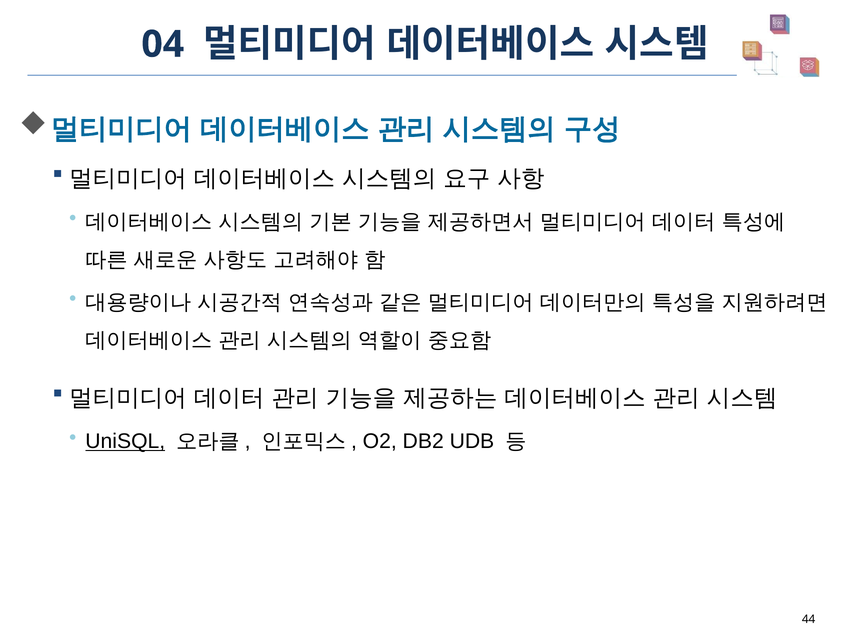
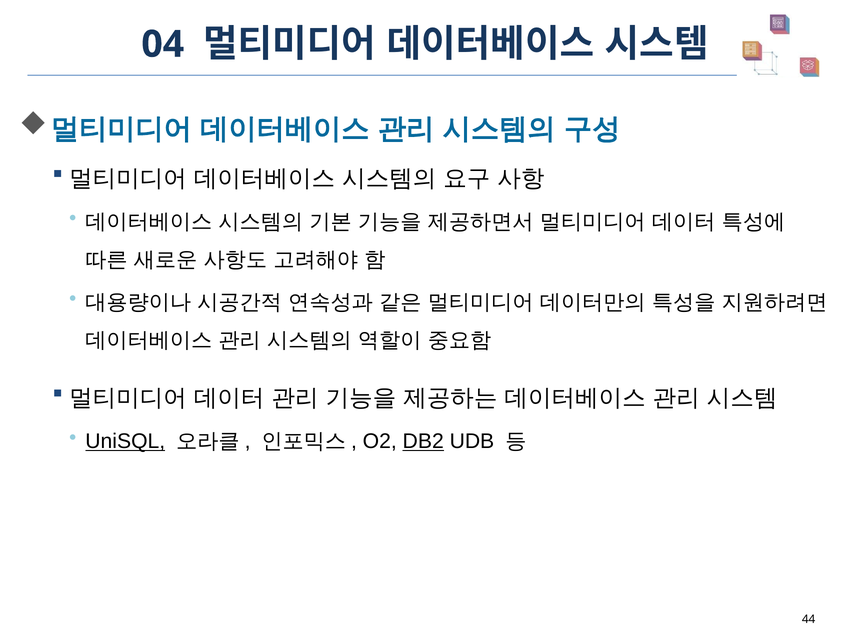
DB2 underline: none -> present (423, 441)
